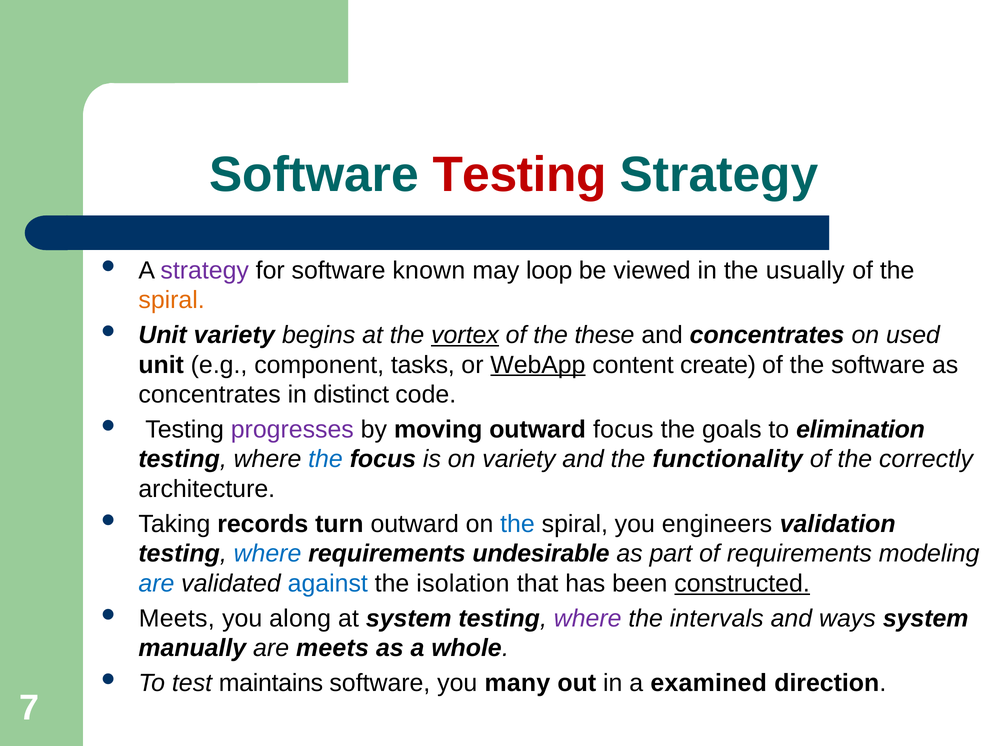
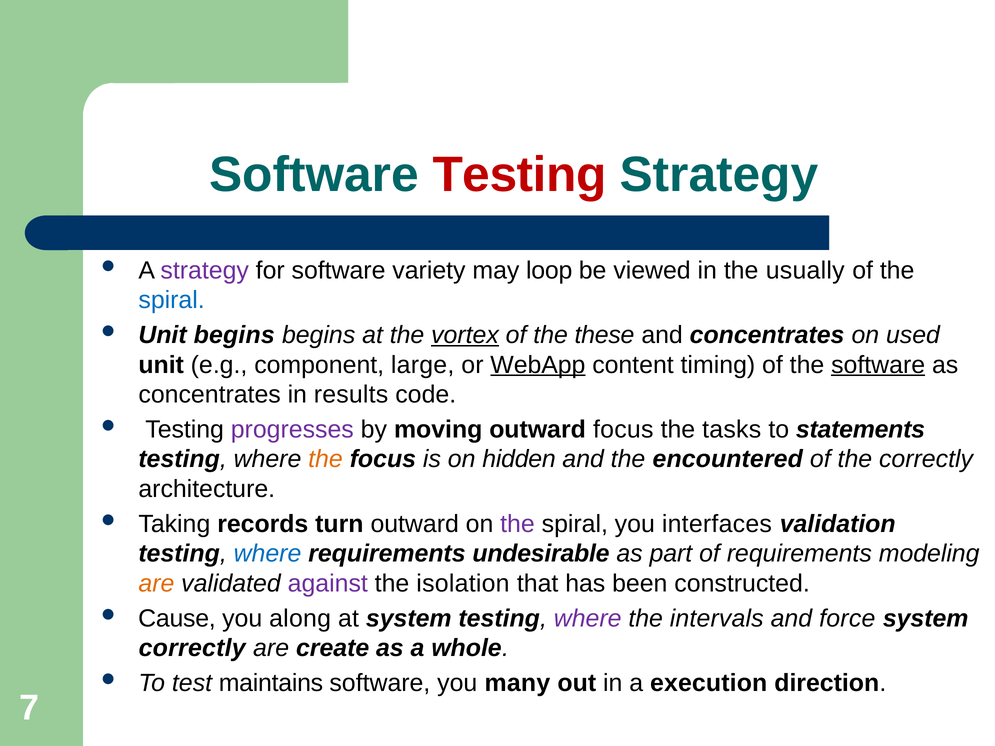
known: known -> variety (429, 270)
spiral colour: orange -> blue (172, 300)
Unit variety: variety -> begins (234, 335)
tasks: tasks -> large (423, 365)
create: create -> timing (718, 365)
software underline: none -> present (878, 365)
distinct: distinct -> results (351, 395)
goals: goals -> tasks (732, 430)
elimination: elimination -> statements (860, 430)
the colour: blue -> orange (325, 459)
on variety: variety -> hidden (519, 459)
functionality: functionality -> encountered (728, 459)
the colour: blue -> purple (517, 524)
engineers: engineers -> interfaces (717, 524)
are colour: blue -> orange (156, 584)
against colour: blue -> purple (328, 584)
constructed underline: present -> none (742, 584)
Meets: Meets -> Cause (177, 619)
ways: ways -> force (847, 619)
manually: manually -> correctly (192, 648)
are meets: meets -> create (333, 648)
examined: examined -> execution (709, 683)
